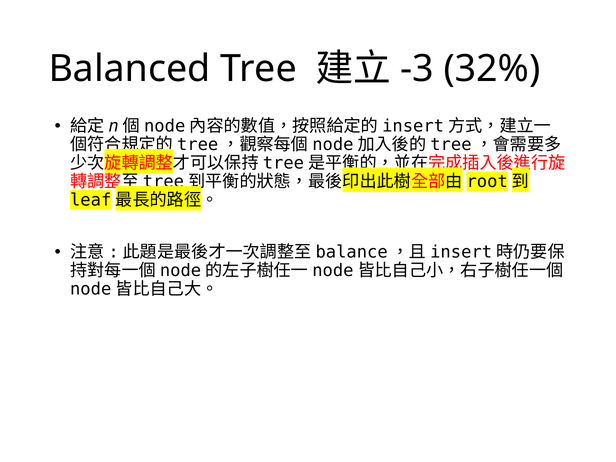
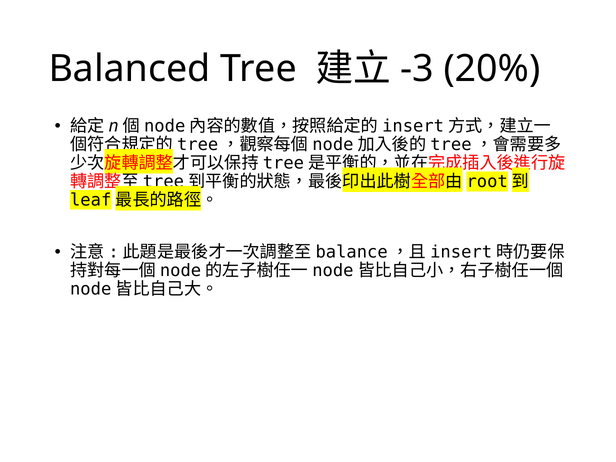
32%: 32% -> 20% (492, 69)
